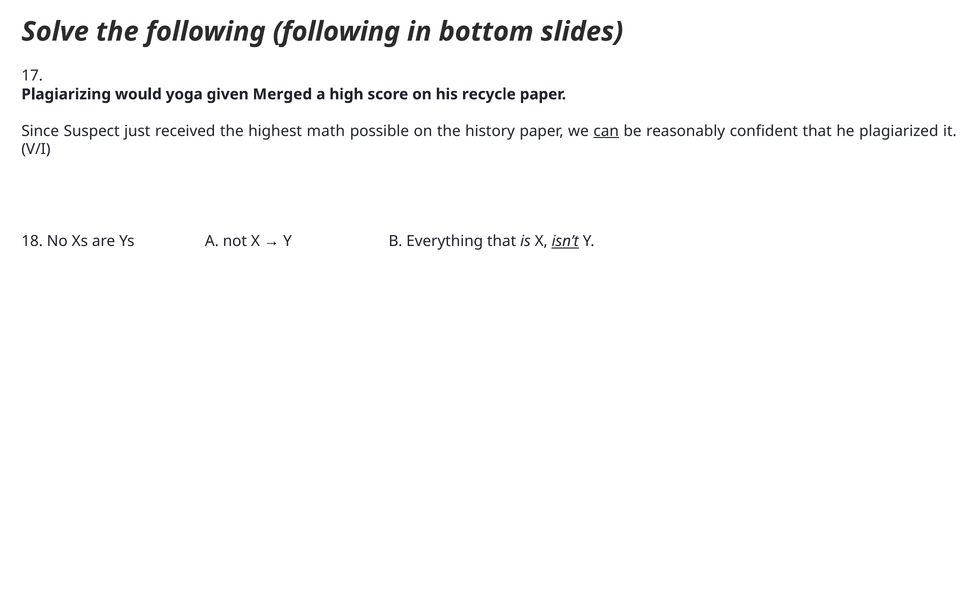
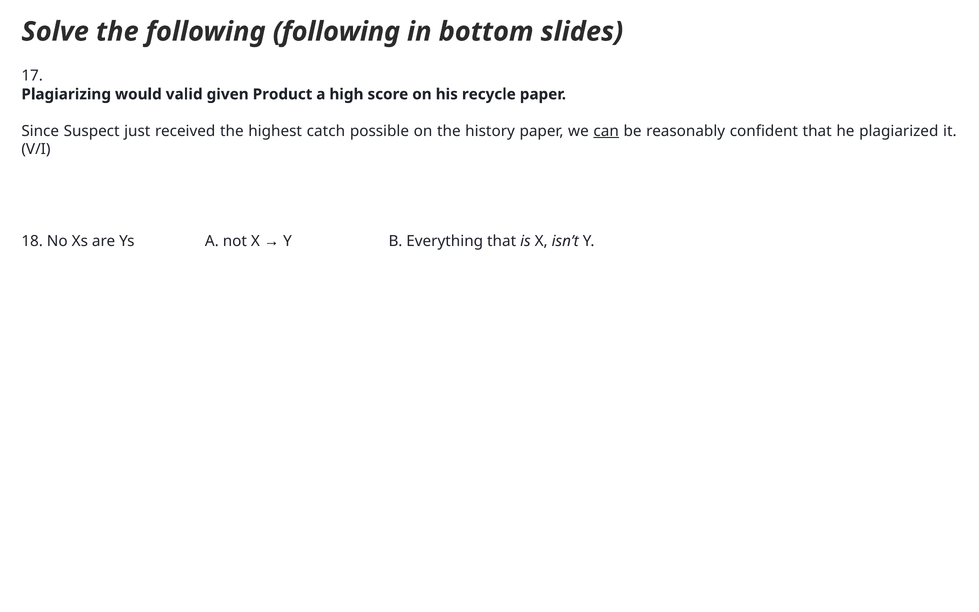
yoga: yoga -> valid (184, 94)
Merged: Merged -> Product (283, 94)
math: math -> catch (326, 131)
isn’t underline: present -> none (565, 242)
